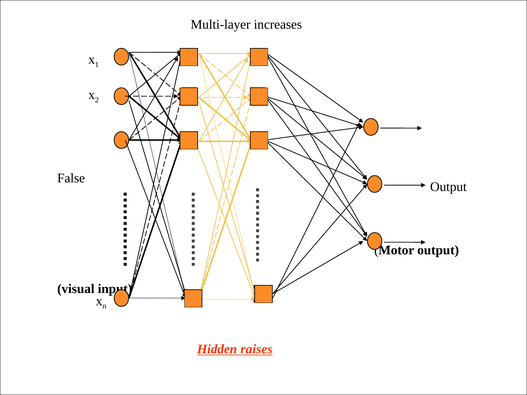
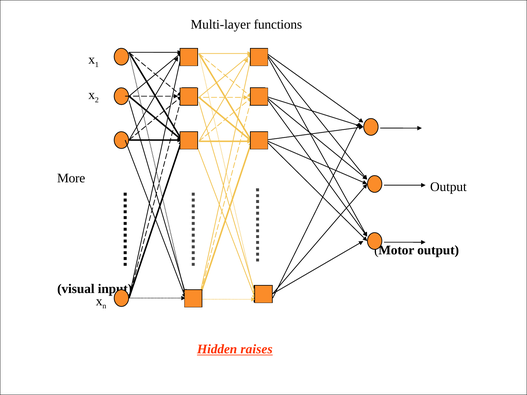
increases: increases -> functions (278, 25)
False: False -> More (71, 178)
